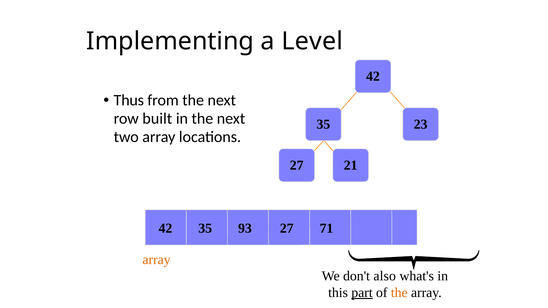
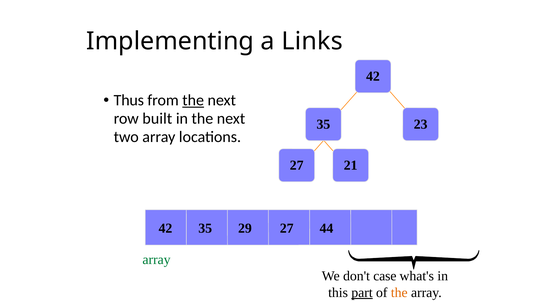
Level: Level -> Links (312, 41)
the underline: none -> present (193, 100)
93: 93 -> 29 (245, 228)
71: 71 -> 44 (326, 229)
array colour: orange -> green (157, 260)
also: also -> case (385, 276)
